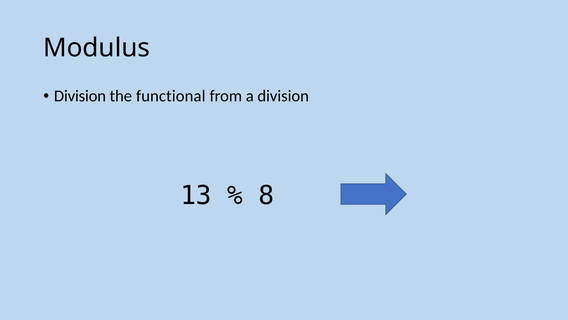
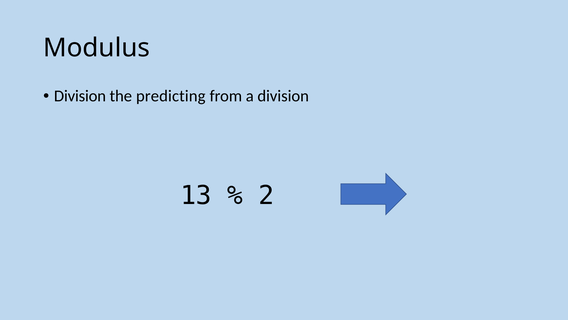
functional: functional -> predicting (171, 96)
8: 8 -> 2 (266, 195)
